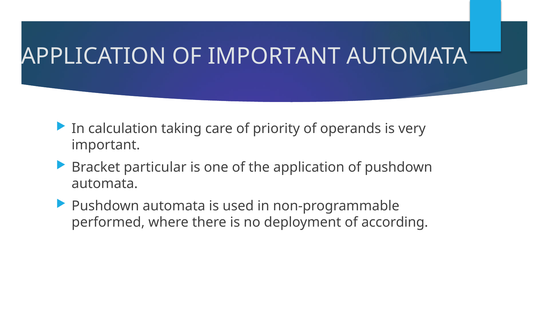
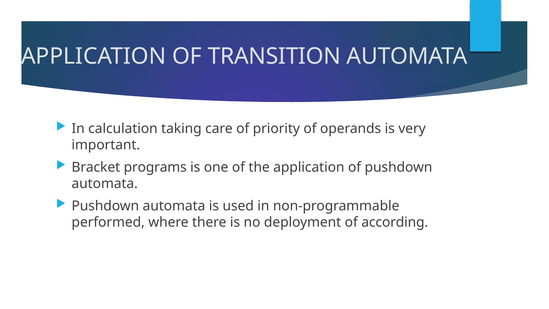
OF IMPORTANT: IMPORTANT -> TRANSITION (274, 56)
particular: particular -> programs (155, 167)
